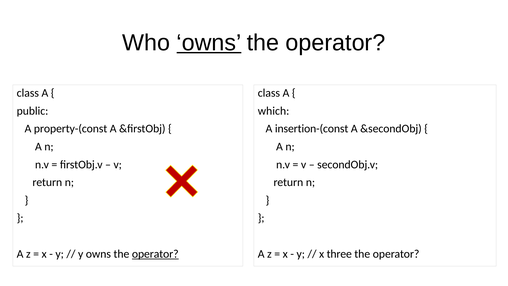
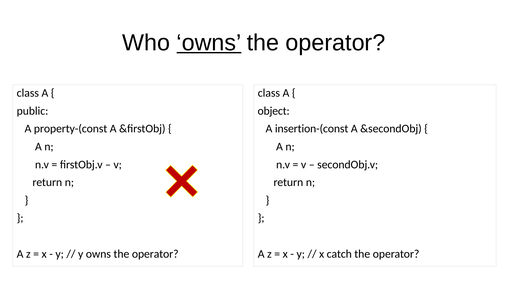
which: which -> object (274, 111)
operator underline: present -> none (155, 254)
three: three -> catch (339, 254)
